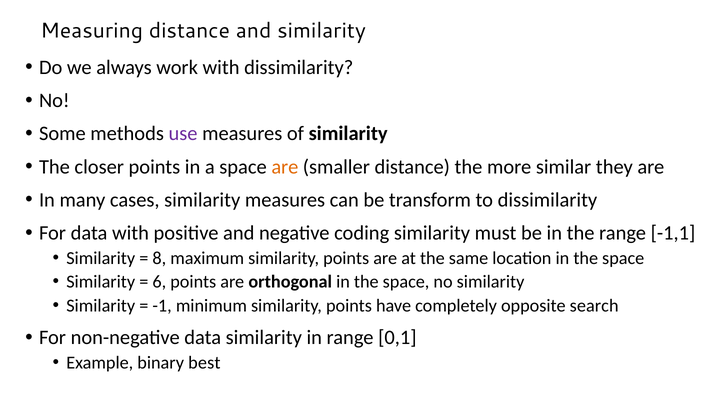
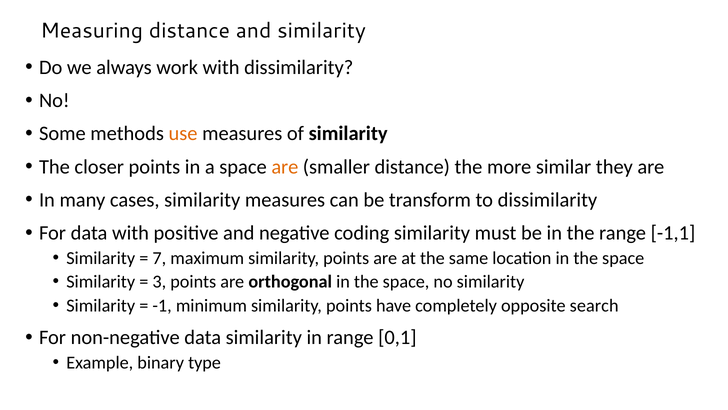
use colour: purple -> orange (183, 134)
8: 8 -> 7 (159, 258)
6: 6 -> 3 (159, 282)
best: best -> type (205, 362)
